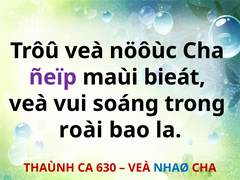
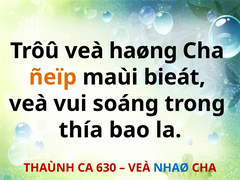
nöôùc: nöôùc -> haøng (143, 51)
ñeïp colour: purple -> orange (53, 77)
roài: roài -> thía (81, 130)
